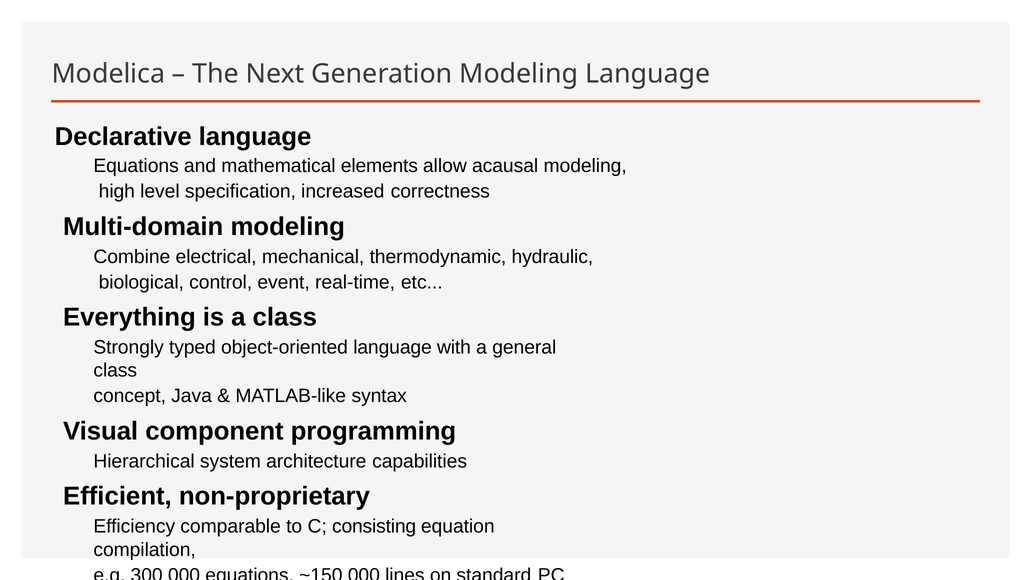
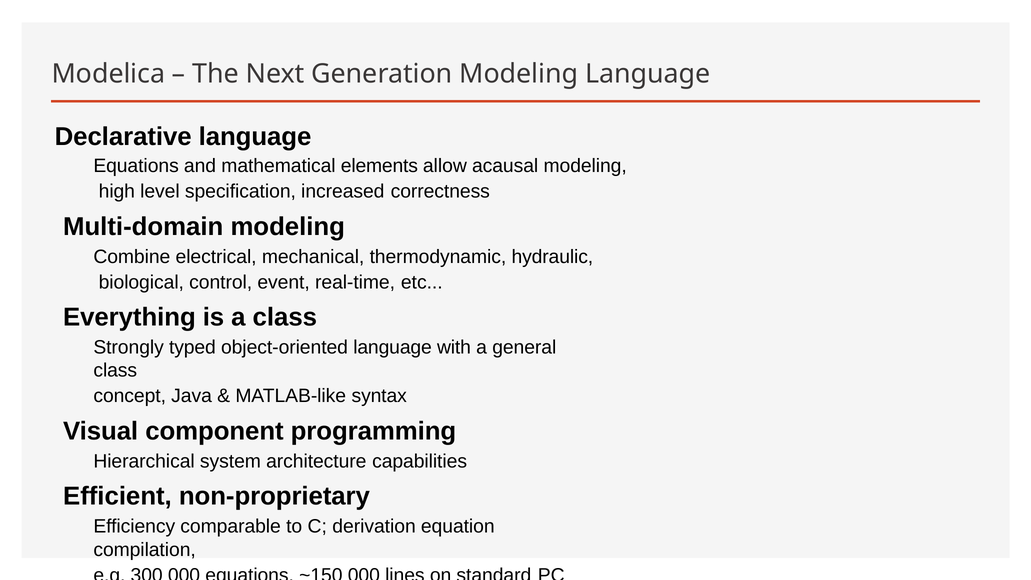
consisting: consisting -> derivation (374, 526)
